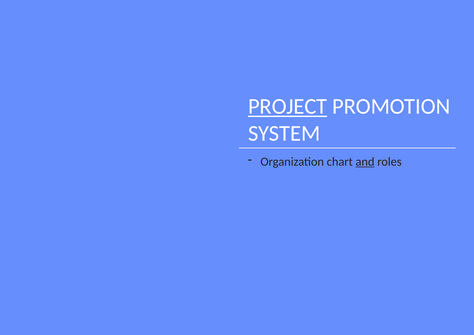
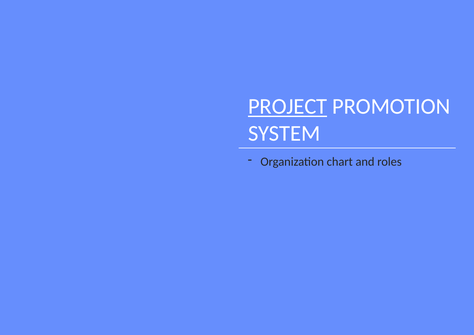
and underline: present -> none (365, 162)
